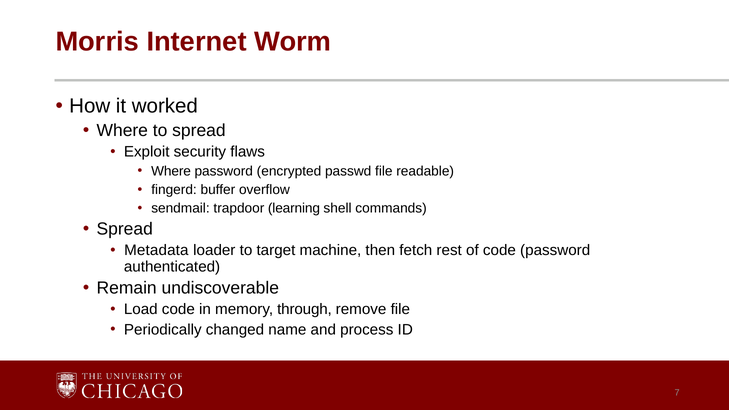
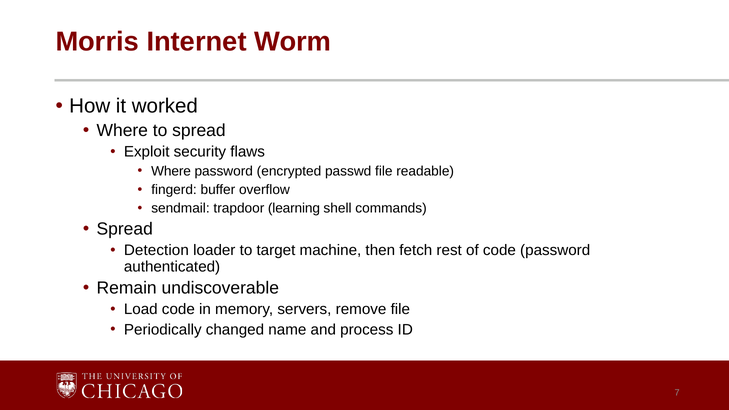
Metadata: Metadata -> Detection (156, 250)
through: through -> servers (304, 309)
